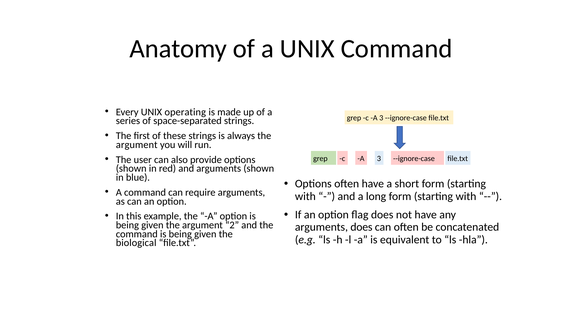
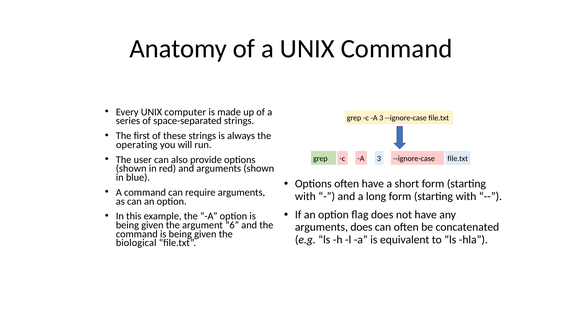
operating: operating -> computer (185, 112)
argument: argument -> operating (137, 145)
2: 2 -> 6 (232, 225)
